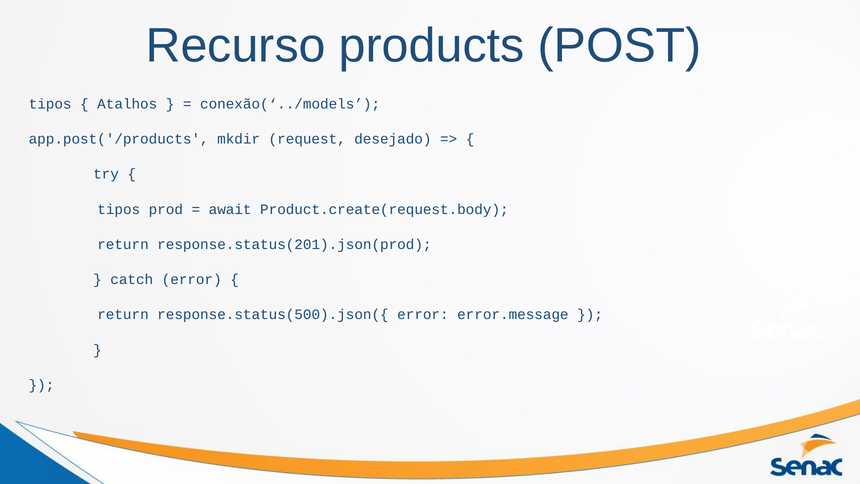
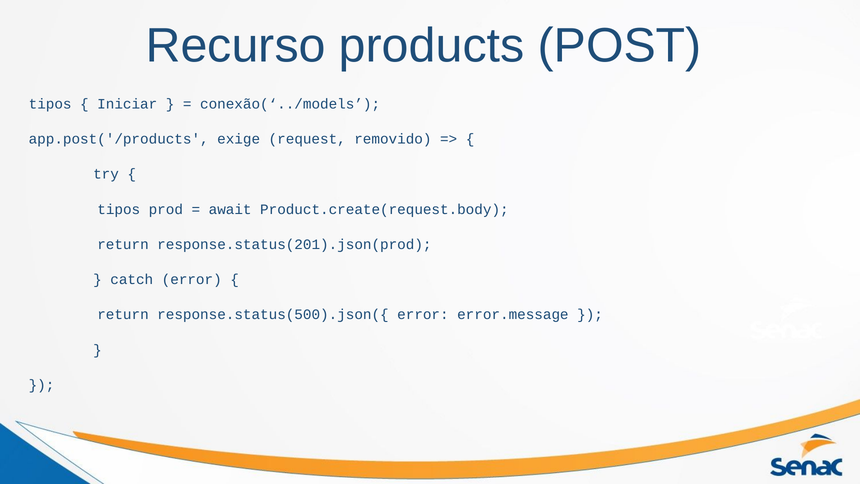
Atalhos: Atalhos -> Iniciar (127, 104)
mkdir: mkdir -> exige (239, 139)
desejado: desejado -> removido (393, 139)
